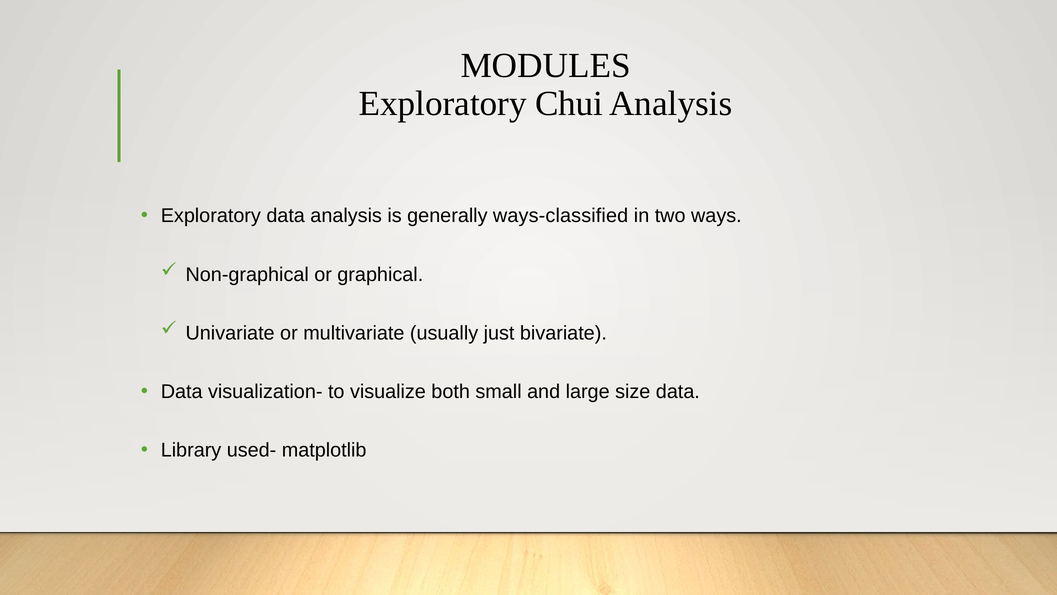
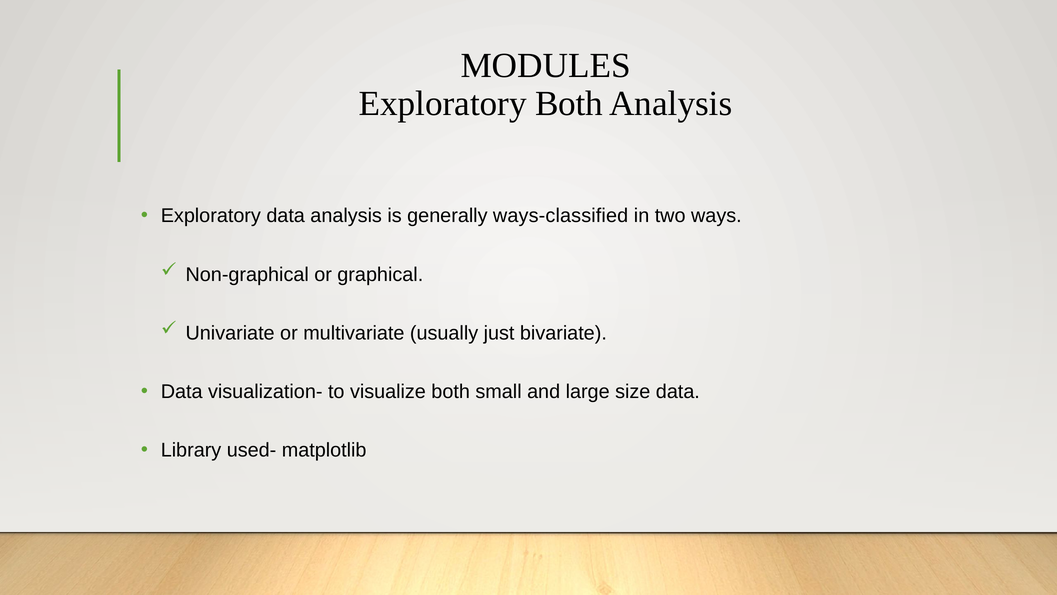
Exploratory Chui: Chui -> Both (569, 104)
